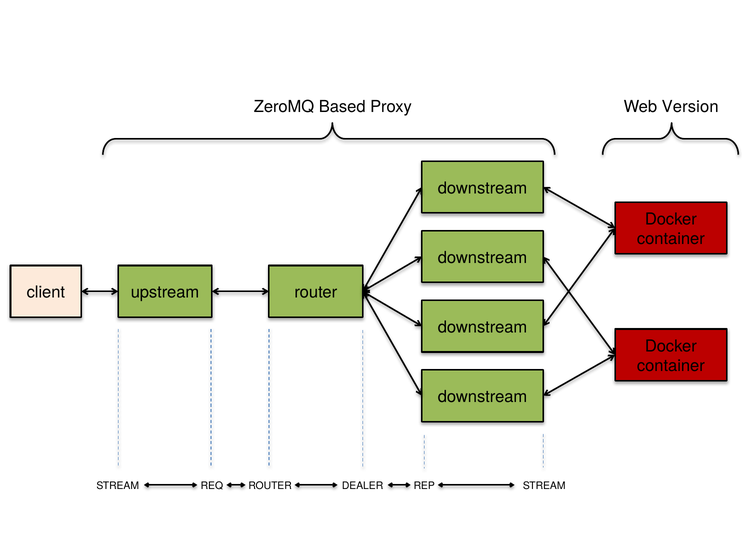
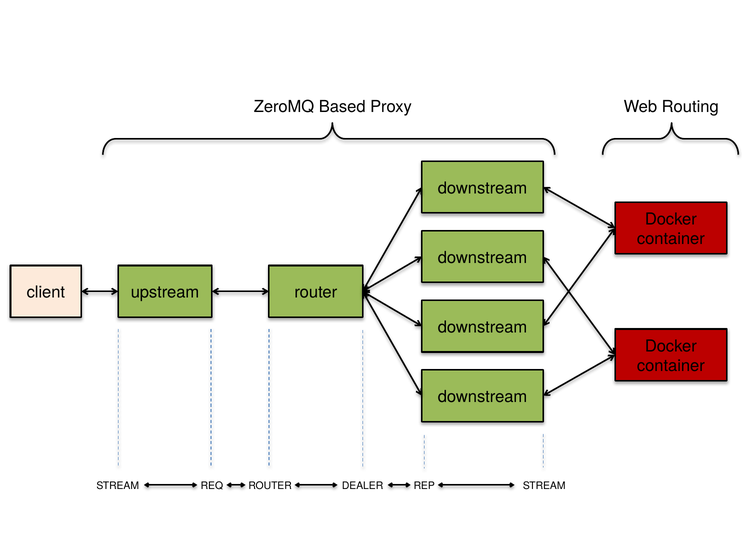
Version: Version -> Routing (690, 107)
